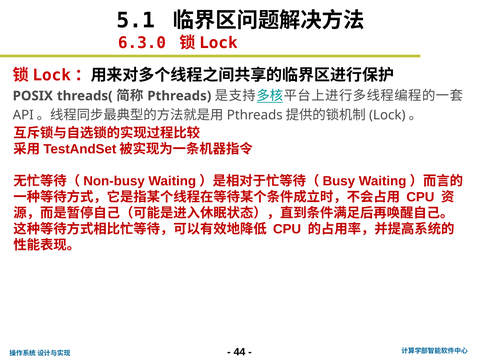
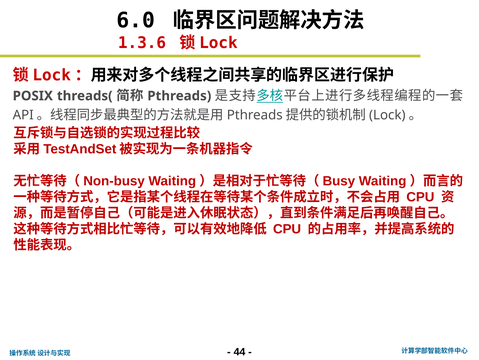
5.1: 5.1 -> 6.0 (136, 21)
6.3.0: 6.3.0 -> 1.3.6 (142, 43)
